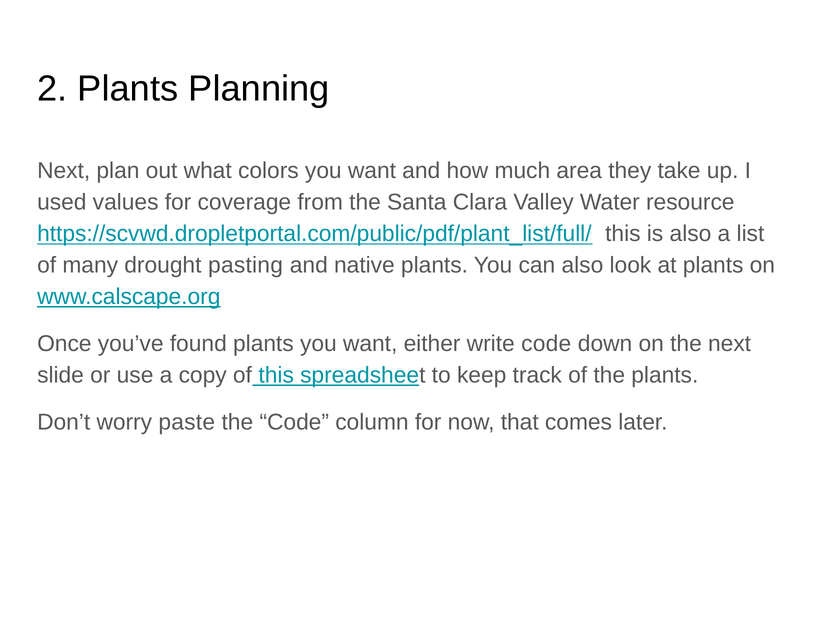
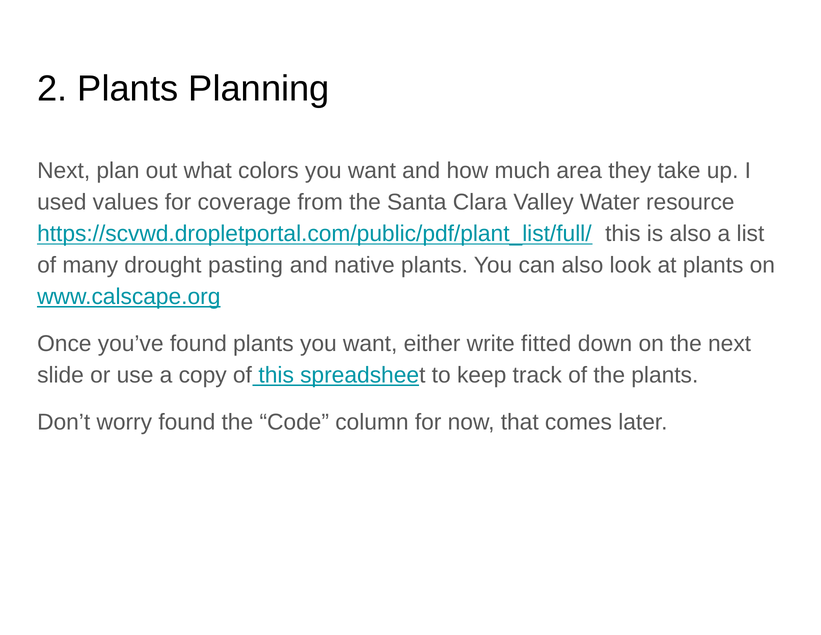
write code: code -> fitted (546, 344)
worry paste: paste -> found (187, 422)
